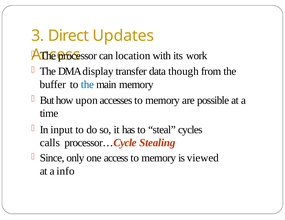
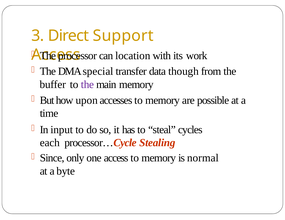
Updates: Updates -> Support (123, 36)
display: display -> special (98, 71)
the colour: blue -> purple (87, 85)
calls: calls -> each (50, 143)
viewed: viewed -> normal (203, 158)
info: info -> byte (66, 171)
